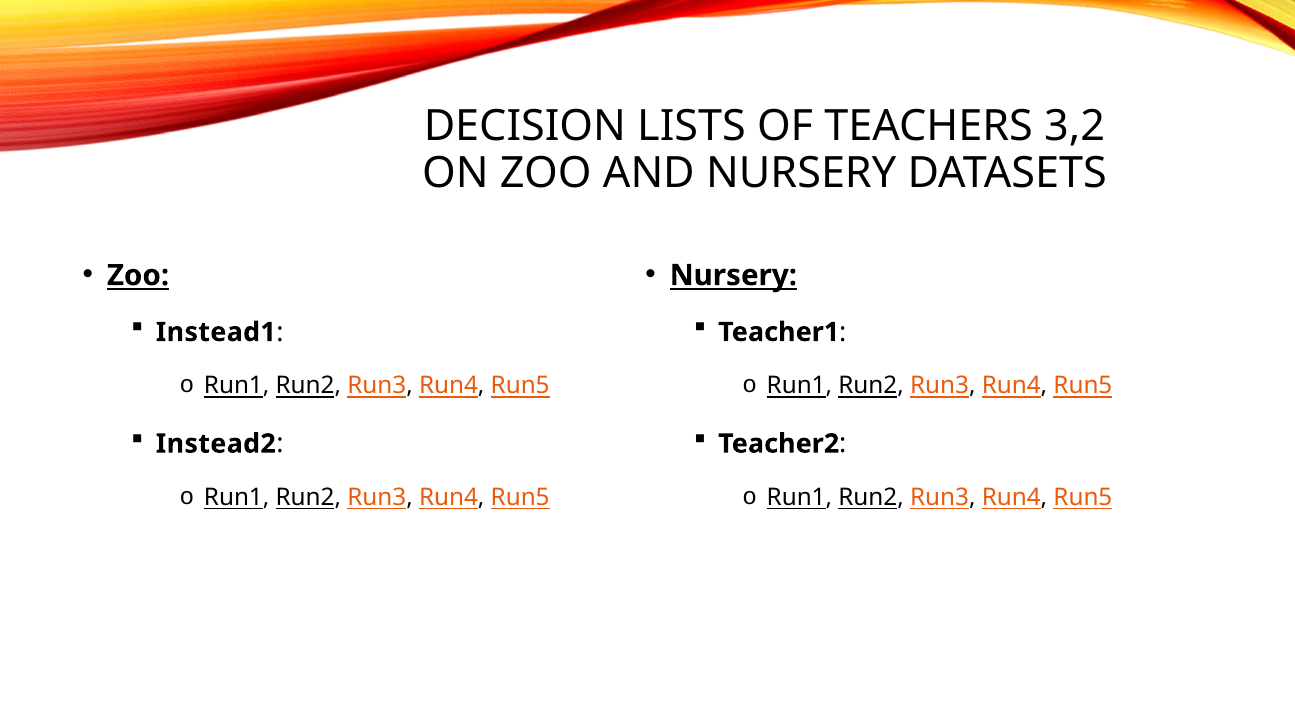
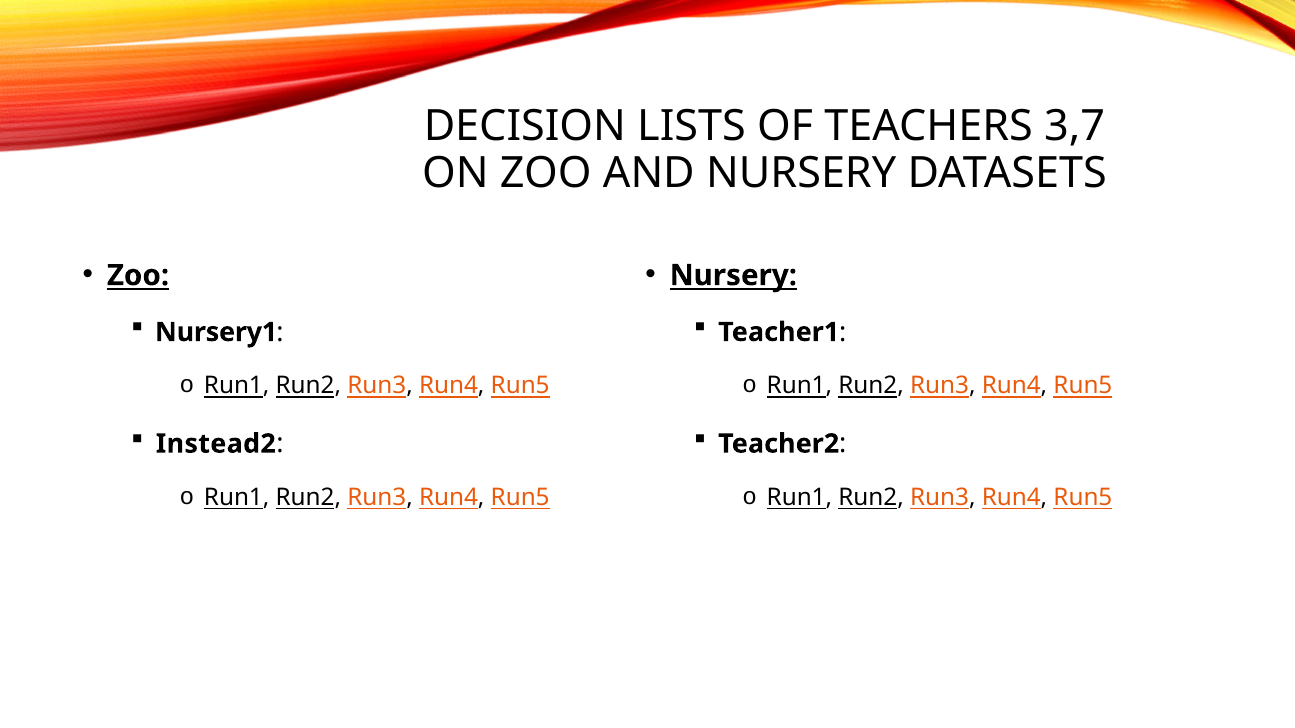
3,2: 3,2 -> 3,7 (1075, 126)
Instead1: Instead1 -> Nursery1 (216, 332)
